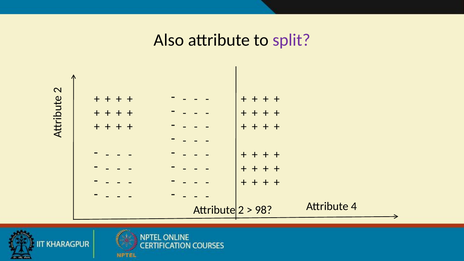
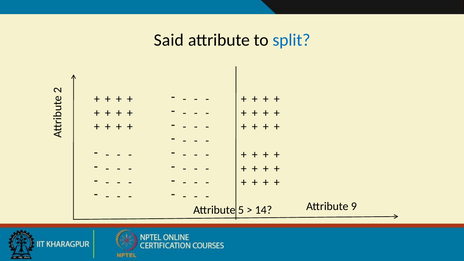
Also: Also -> Said (169, 40)
split colour: purple -> blue (291, 40)
4: 4 -> 9 (354, 206)
Attribute 2: 2 -> 5 (241, 210)
98: 98 -> 14 (264, 210)
